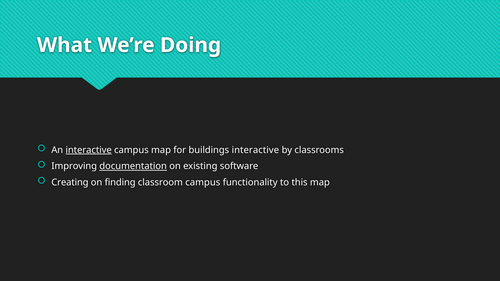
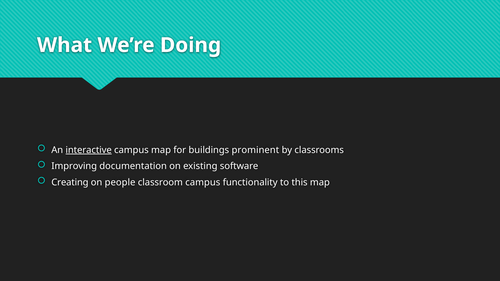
buildings interactive: interactive -> prominent (255, 150)
documentation underline: present -> none (133, 166)
finding: finding -> people (120, 183)
